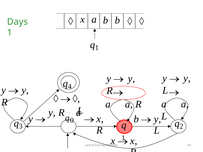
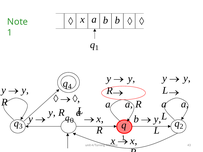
Days: Days -> Note (17, 22)
